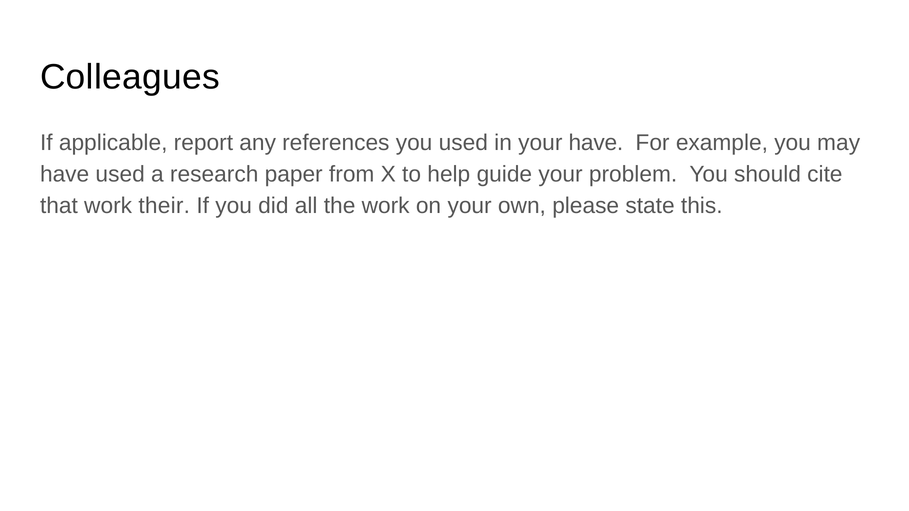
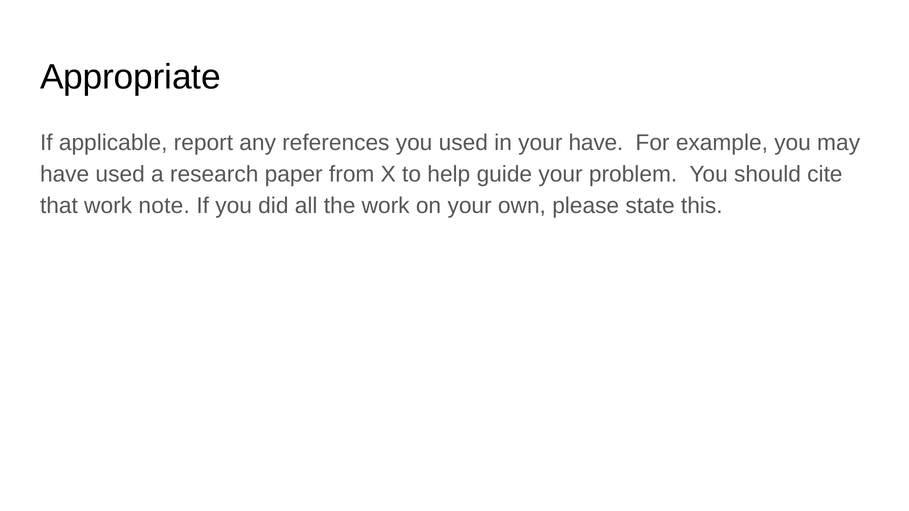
Colleagues: Colleagues -> Appropriate (130, 77)
their: their -> note (164, 206)
